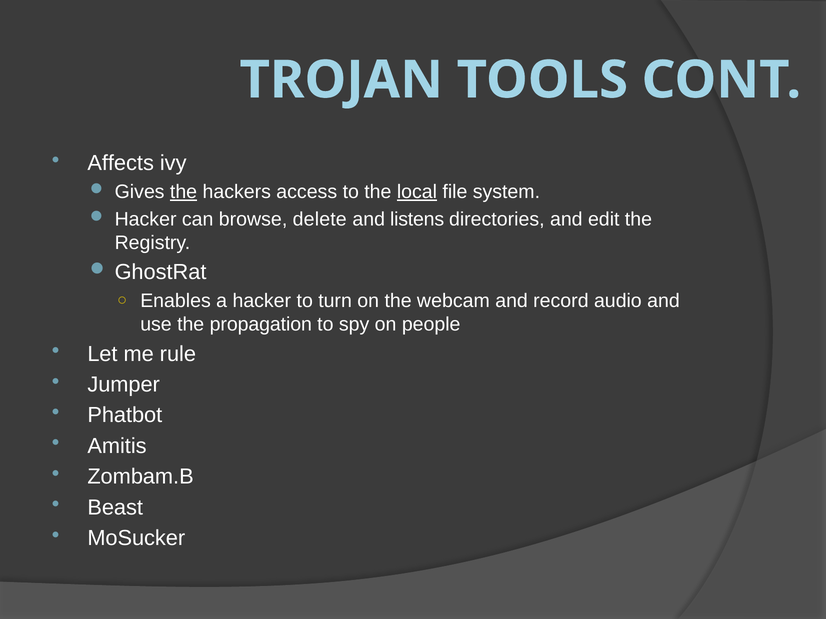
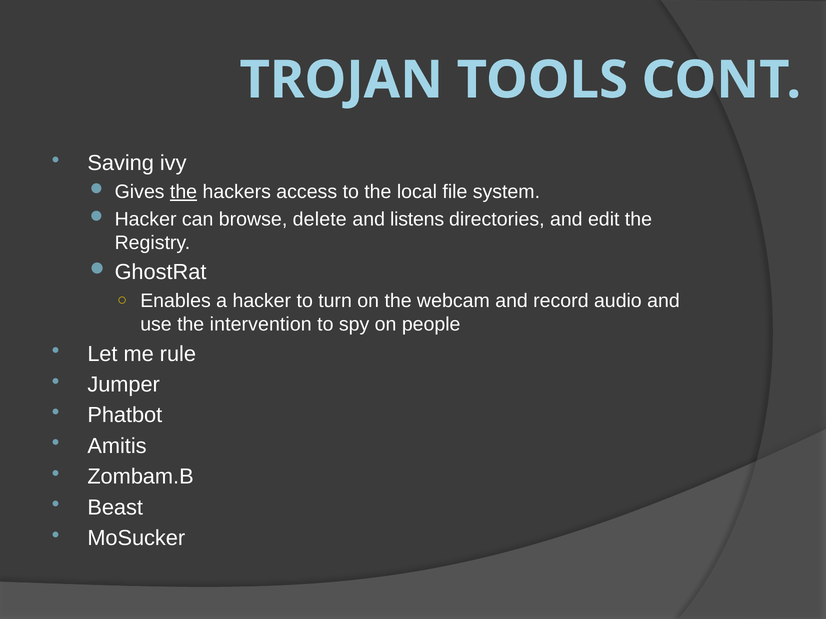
Affects: Affects -> Saving (121, 163)
local underline: present -> none (417, 192)
propagation: propagation -> intervention (261, 325)
